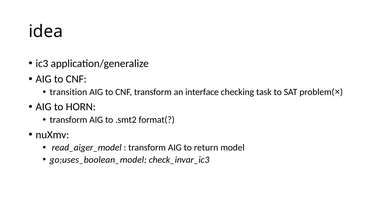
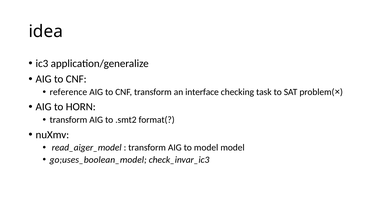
transition: transition -> reference (68, 92)
to return: return -> model (206, 148)
